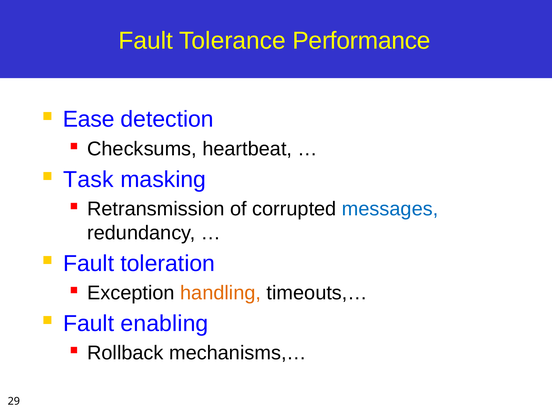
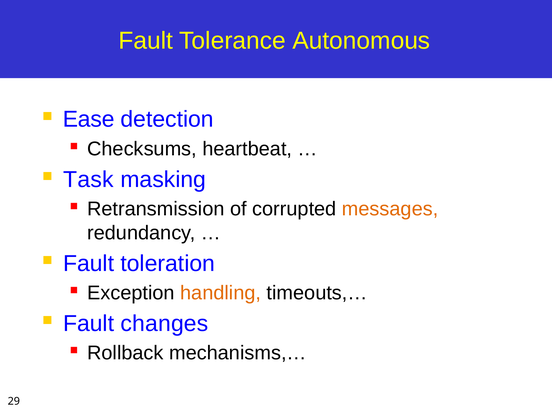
Performance: Performance -> Autonomous (361, 41)
messages colour: blue -> orange (390, 209)
enabling: enabling -> changes (164, 324)
